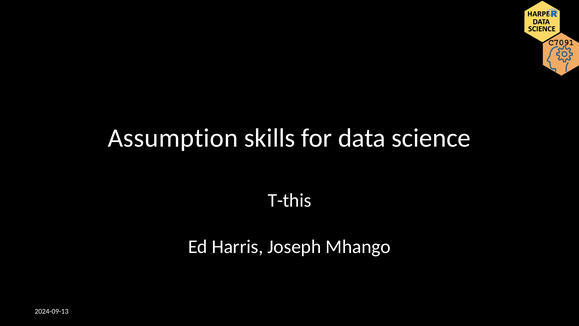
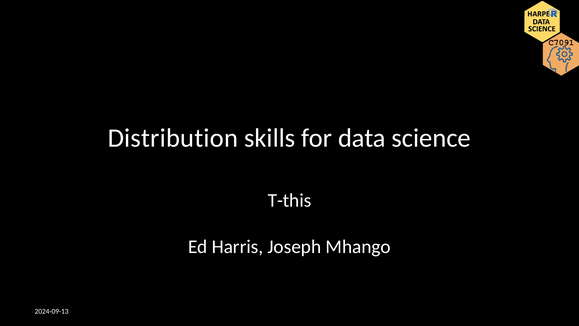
Assumption: Assumption -> Distribution (173, 138)
